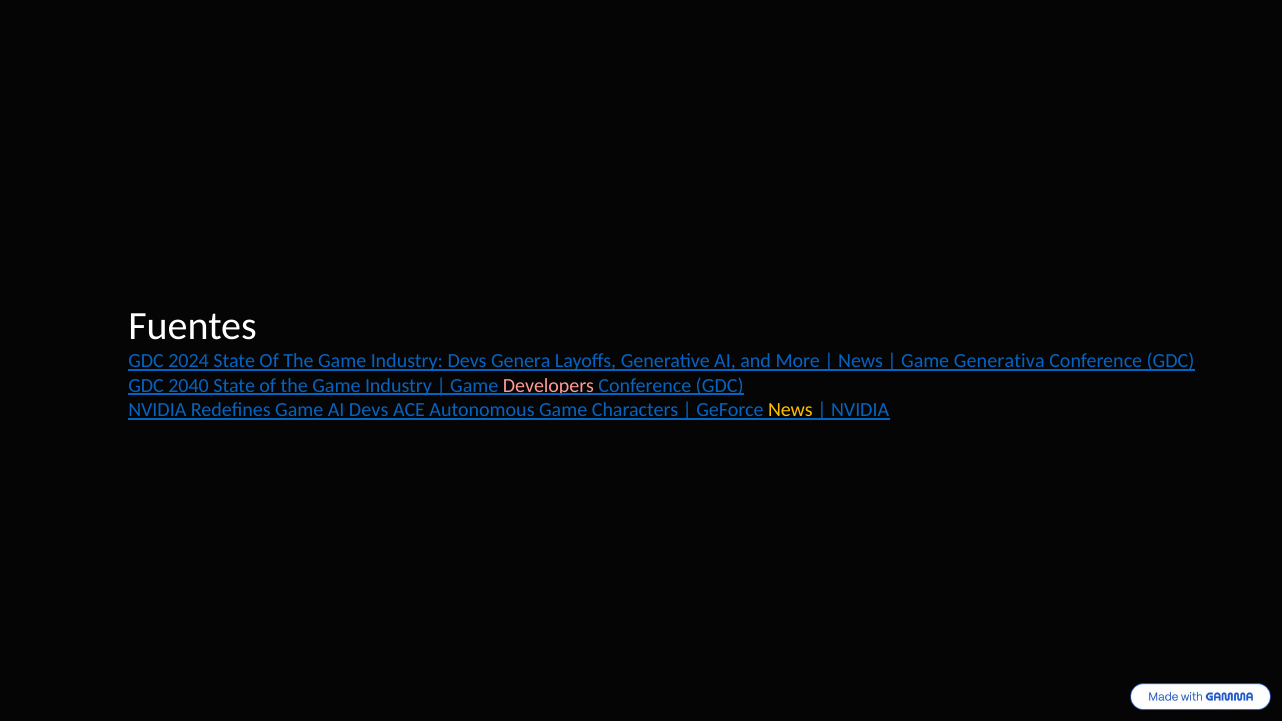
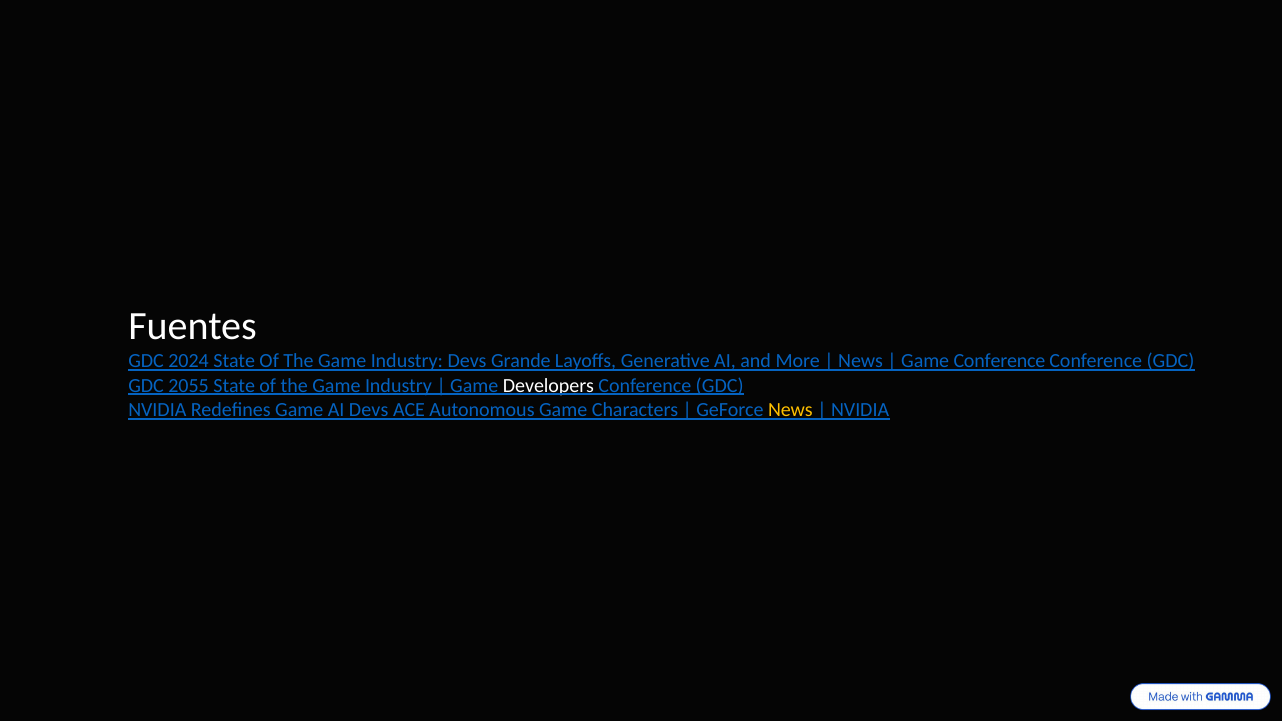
Genera: Genera -> Grande (521, 361)
Game Generativa: Generativa -> Conference (999, 361)
2040: 2040 -> 2055 (189, 386)
Developers colour: pink -> white (548, 386)
